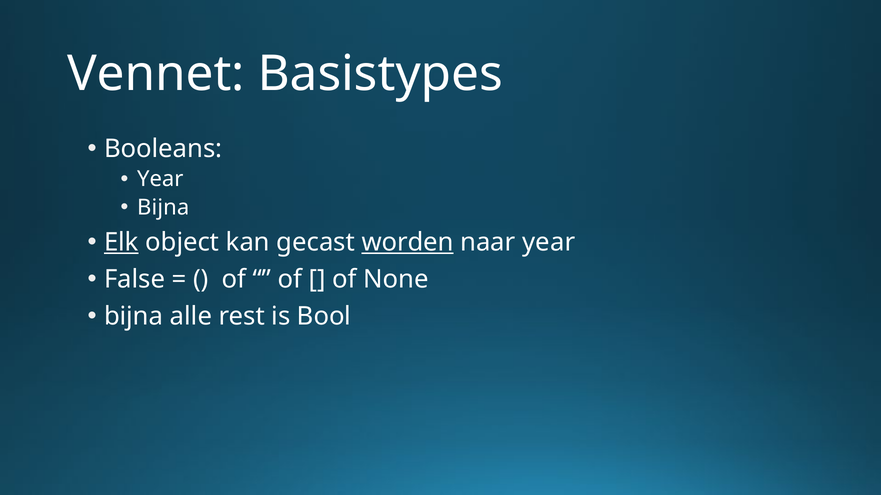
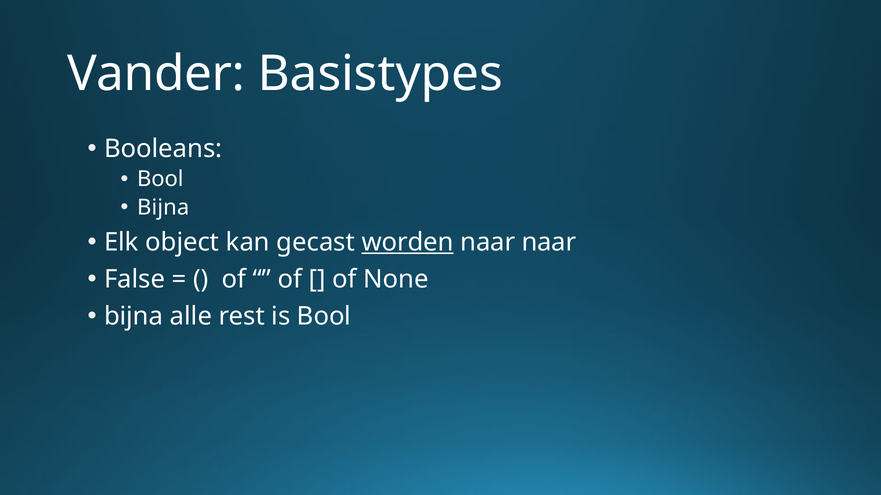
Vennet: Vennet -> Vander (156, 74)
Year: Year -> Bool (160, 179)
Elk underline: present -> none (121, 243)
naar year: year -> naar (549, 243)
